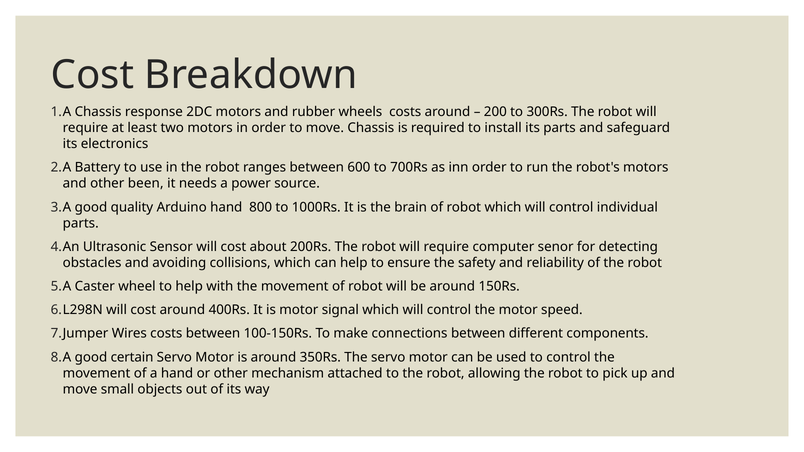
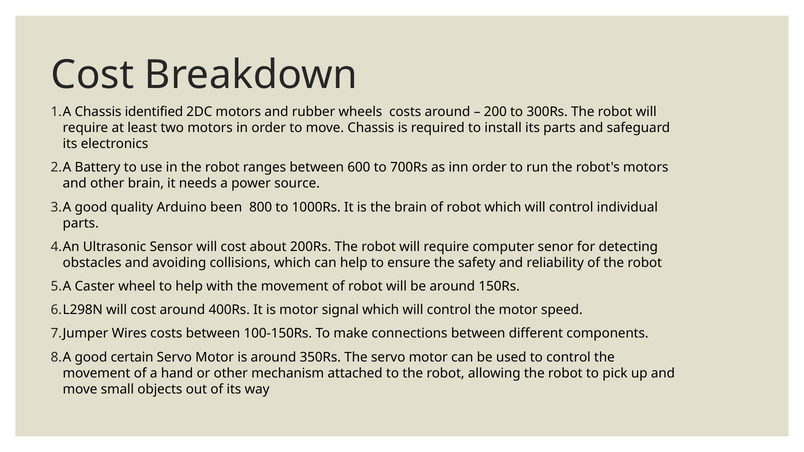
response: response -> identified (154, 112)
other been: been -> brain (146, 184)
Arduino hand: hand -> been (226, 207)
